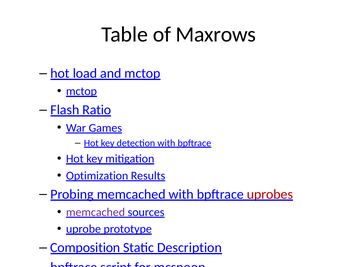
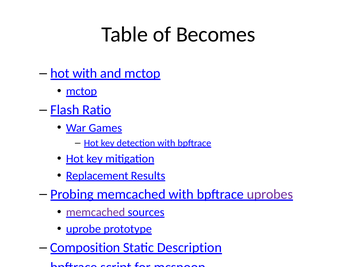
Maxrows: Maxrows -> Becomes (216, 35)
hot load: load -> with (85, 74)
Optimization: Optimization -> Replacement (97, 176)
uprobes colour: red -> purple (270, 195)
